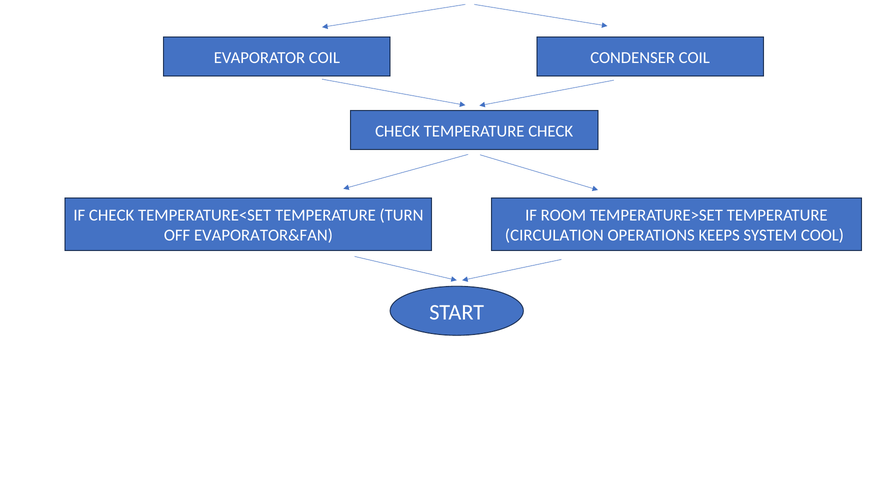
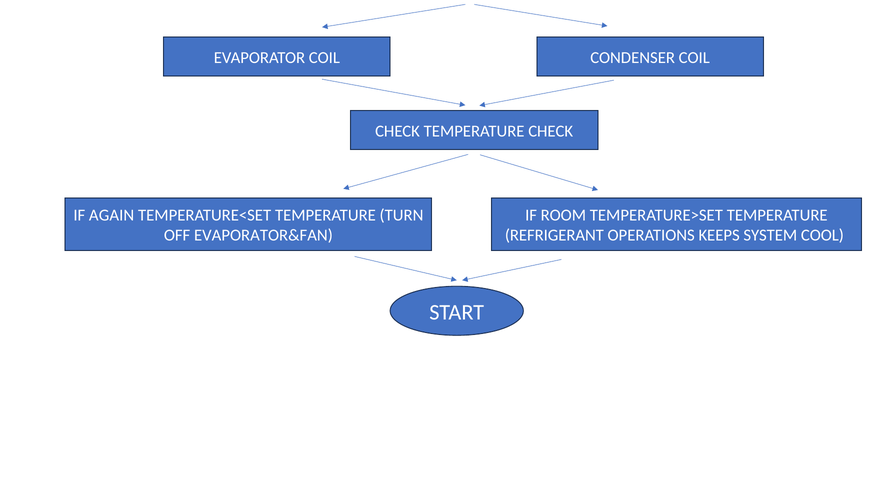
IF CHECK: CHECK -> AGAIN (112, 215)
CIRCULATION: CIRCULATION -> REFRIGERANT (554, 236)
